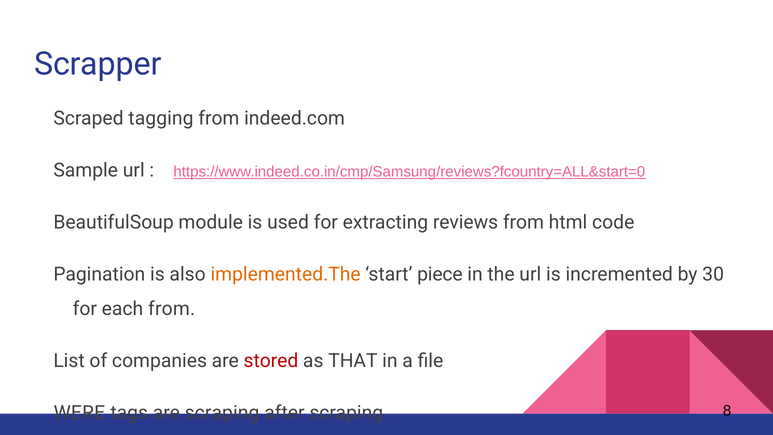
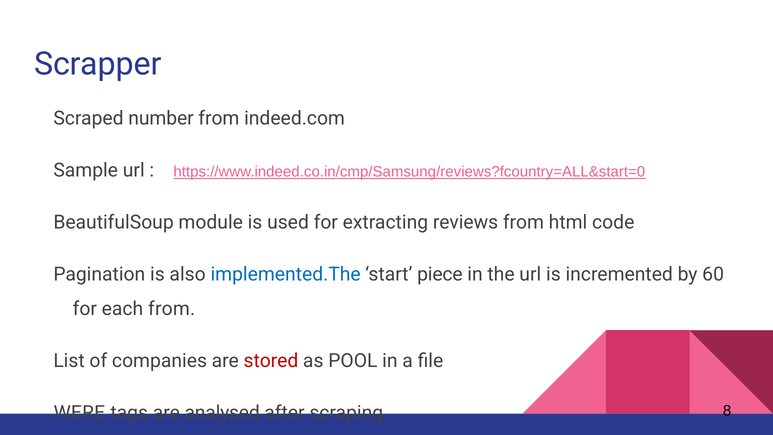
tagging: tagging -> number (161, 118)
implemented.The colour: orange -> blue (286, 274)
30: 30 -> 60 (713, 274)
THAT: THAT -> POOL (353, 361)
are scraping: scraping -> analysed (222, 413)
